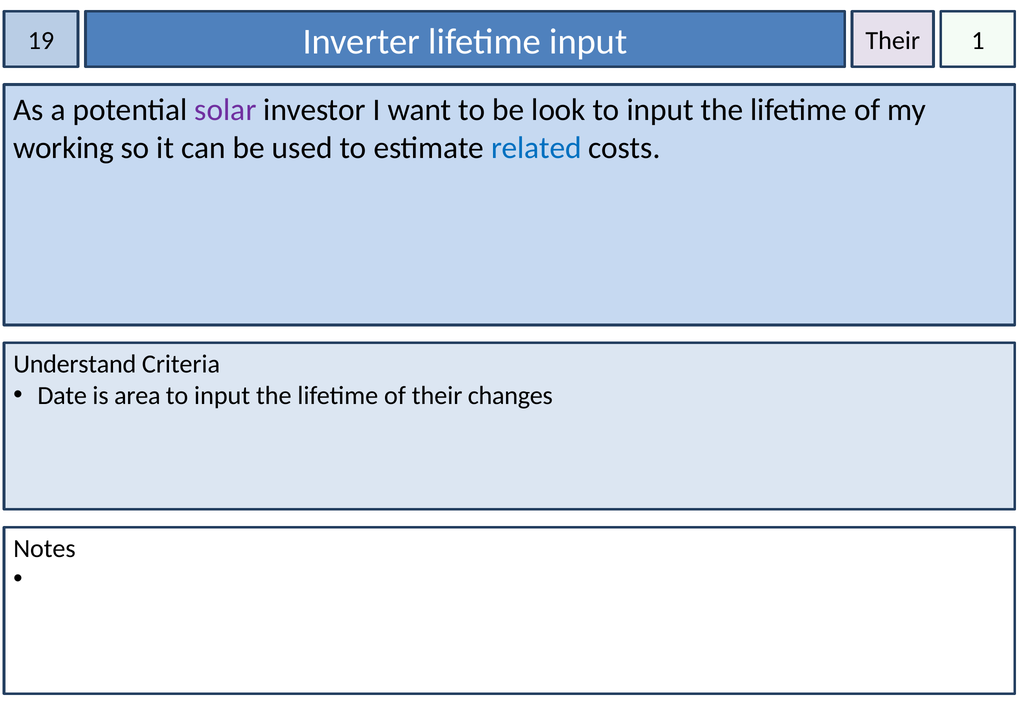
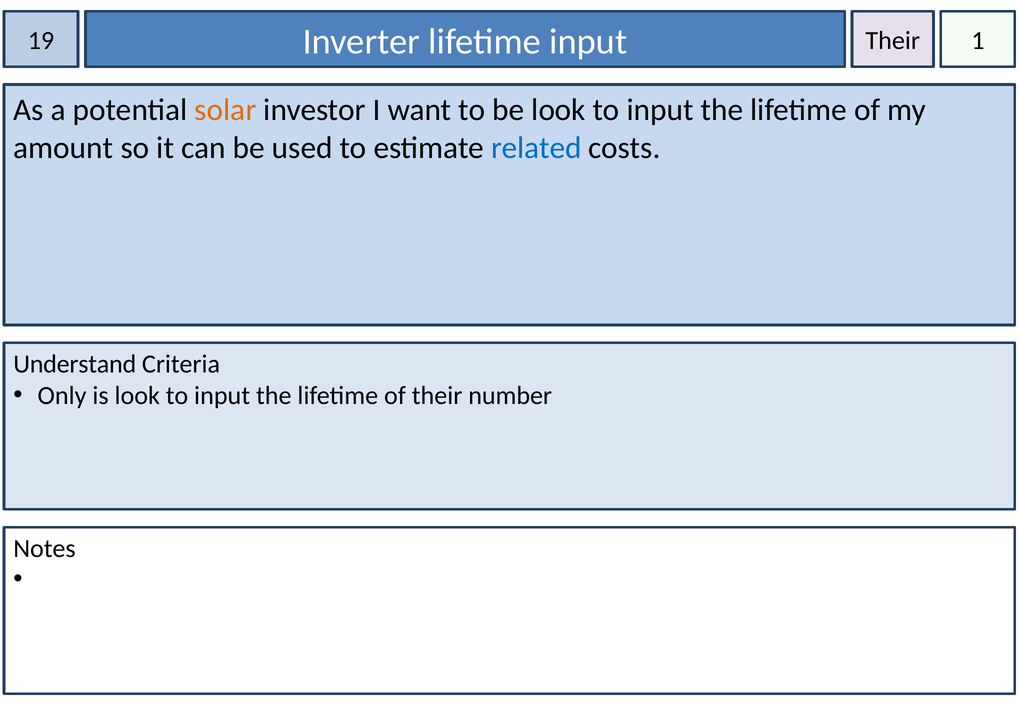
solar colour: purple -> orange (225, 110)
working: working -> amount (63, 148)
Date: Date -> Only (62, 396)
is area: area -> look (137, 396)
changes: changes -> number (510, 396)
